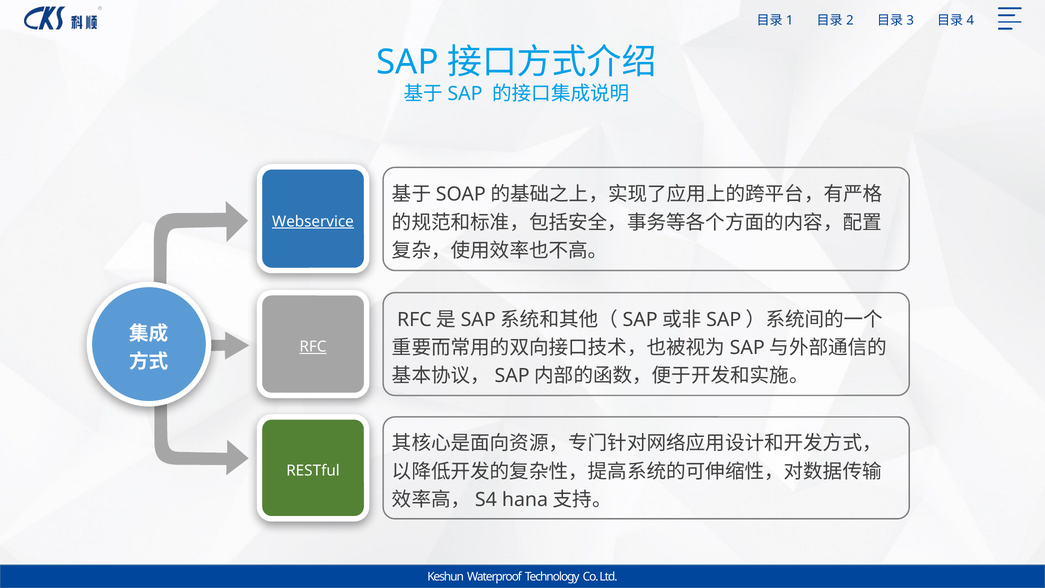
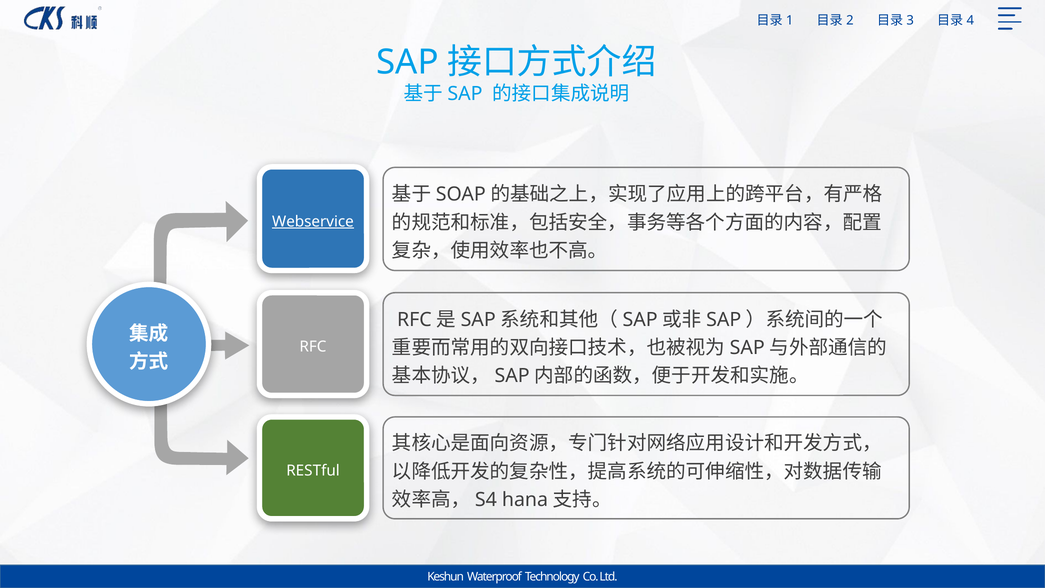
RFC underline: present -> none (313, 347)
